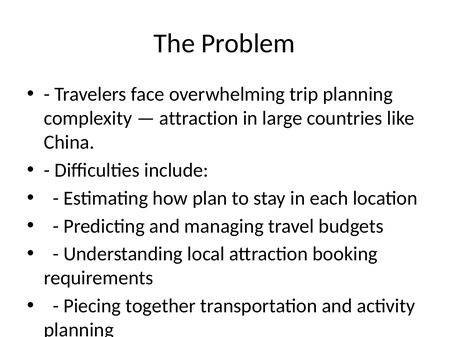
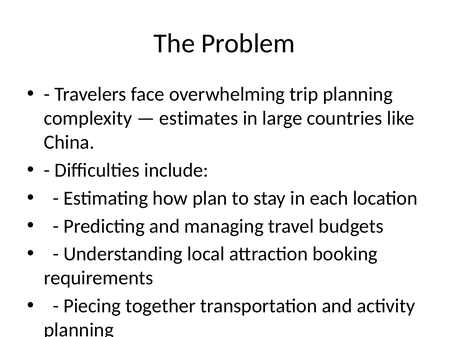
attraction: attraction -> estimates (199, 118)
